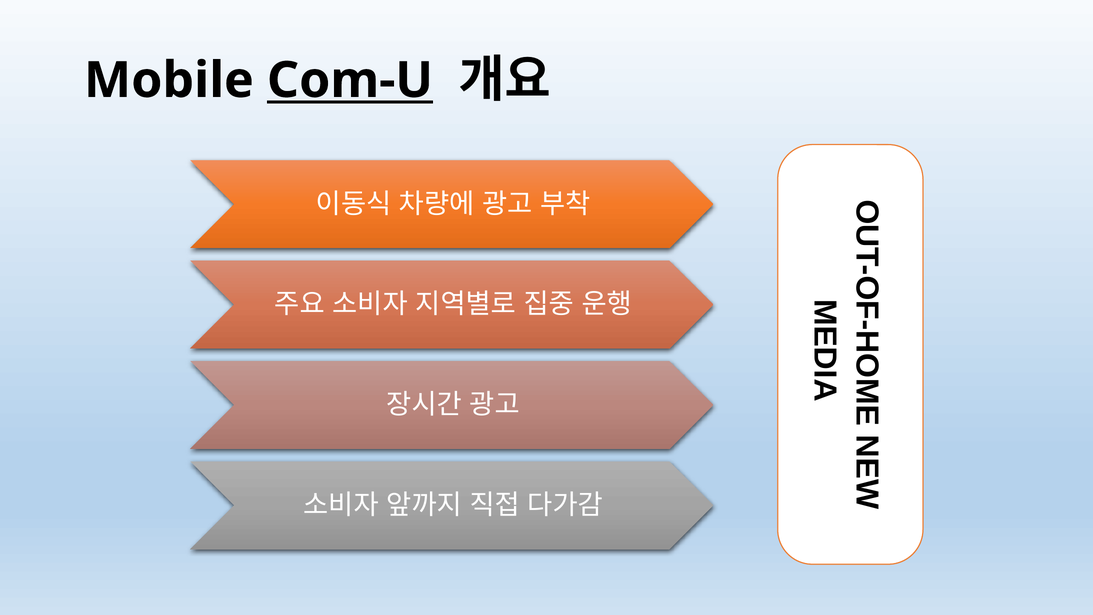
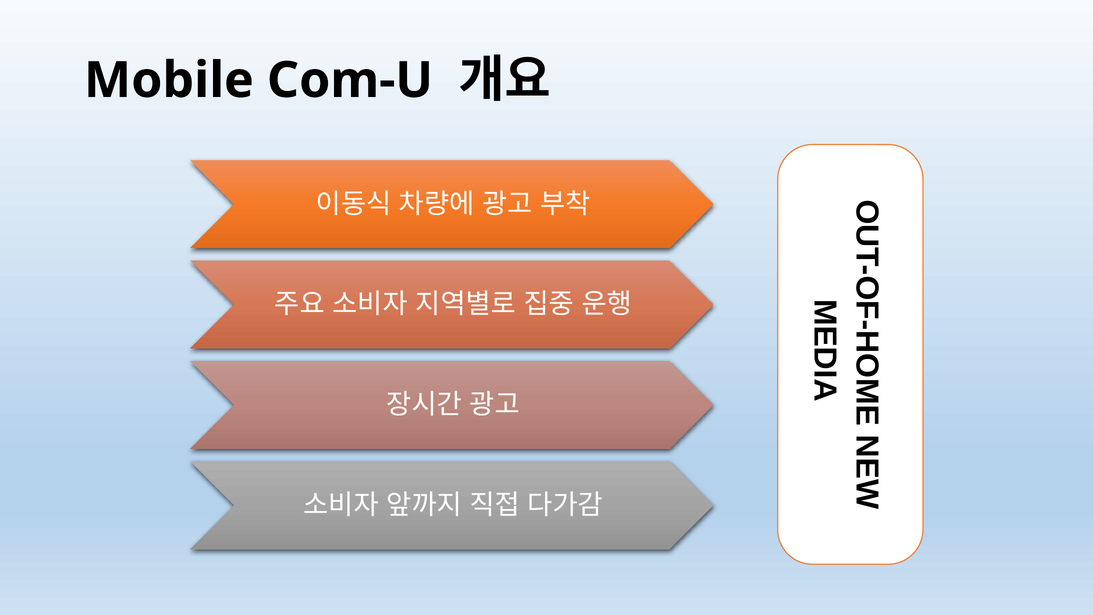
Com-U underline: present -> none (350, 80)
